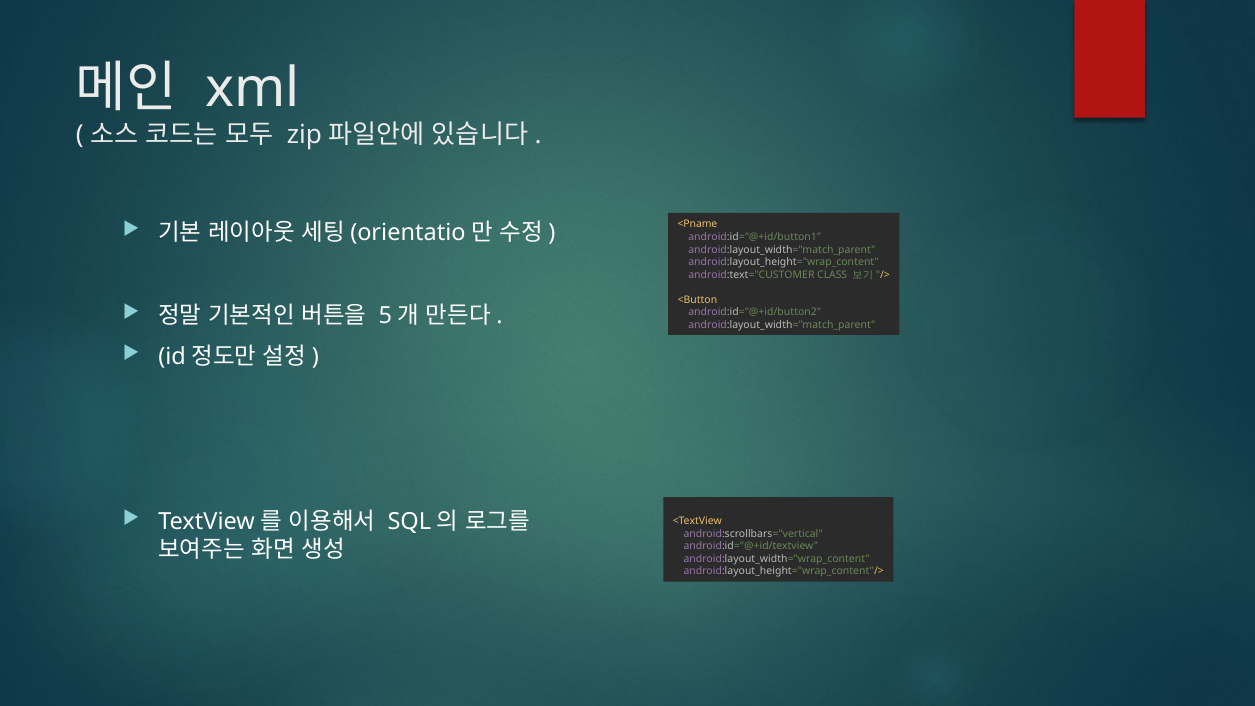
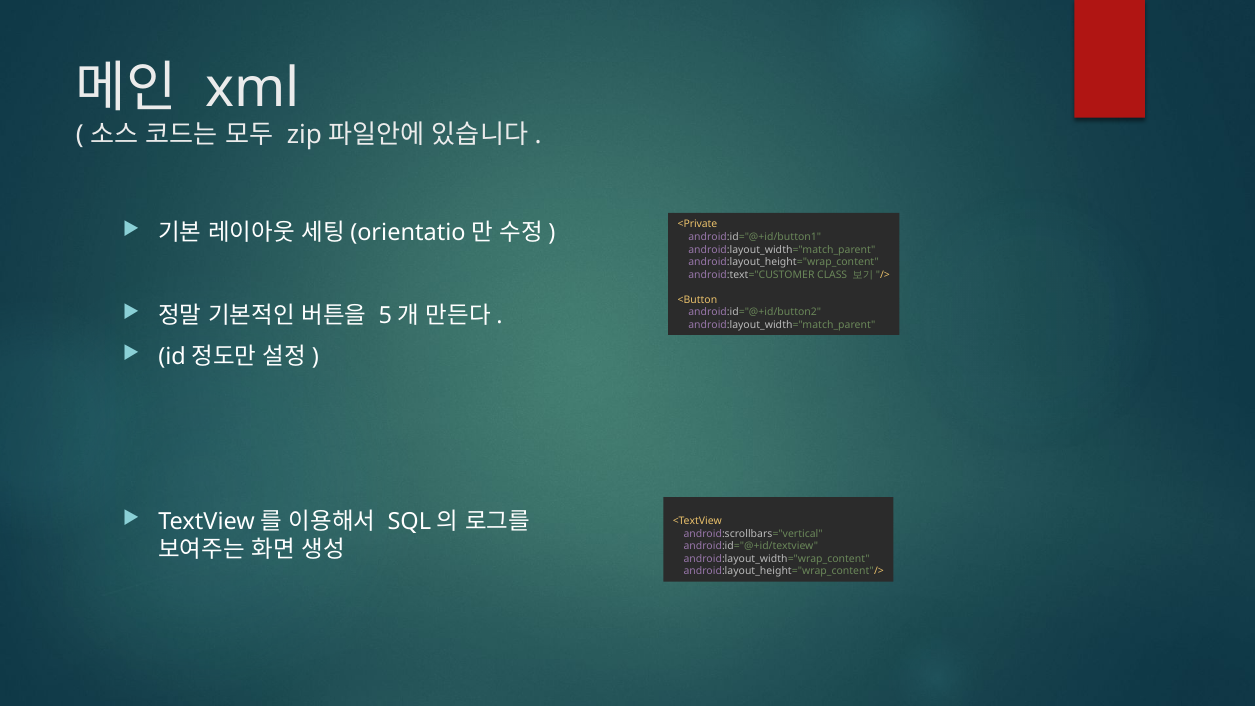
<Pname: <Pname -> <Private (697, 224)
